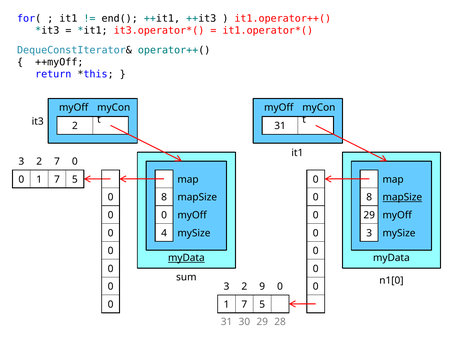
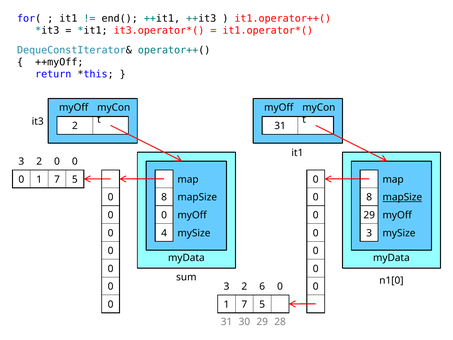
2 7: 7 -> 0 (57, 162)
myData underline: present -> none (186, 258)
9: 9 -> 6 (262, 286)
